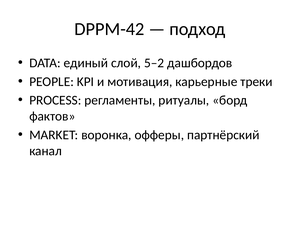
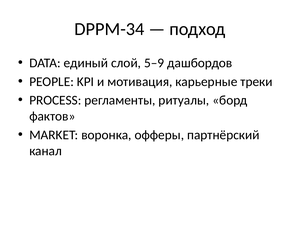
DPPM-42: DPPM-42 -> DPPM-34 (109, 29)
5–2: 5–2 -> 5–9 (154, 63)
